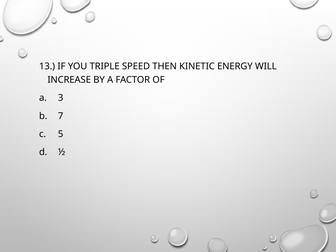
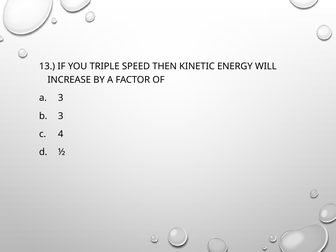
7: 7 -> 3 (61, 116)
5: 5 -> 4 (61, 134)
